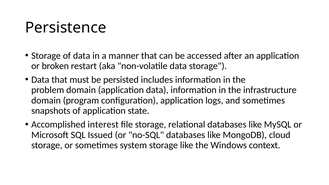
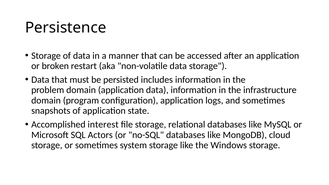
Issued: Issued -> Actors (100, 135)
Windows context: context -> storage (265, 145)
